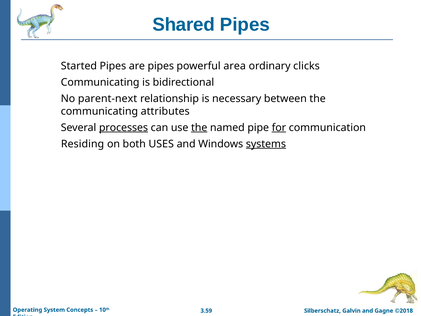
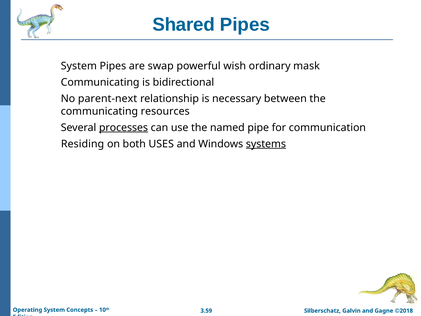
Started: Started -> System (79, 66)
are pipes: pipes -> swap (161, 66)
area: area -> wish (235, 66)
clicks: clicks -> mask (307, 66)
attributes: attributes -> resources (165, 111)
the underline: present -> none (199, 128)
for underline: present -> none (279, 128)
